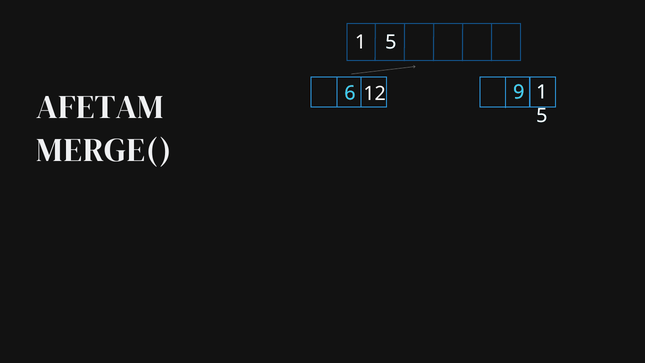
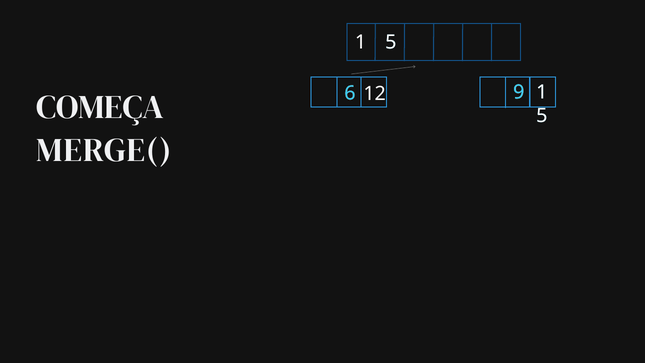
AFETAM: AFETAM -> COMEÇA (100, 107)
